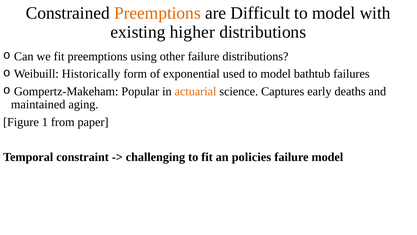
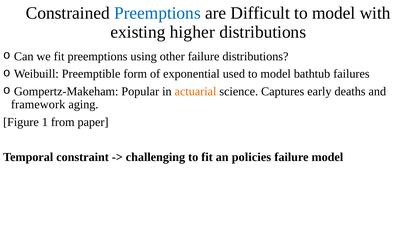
Preemptions colour: orange -> blue (157, 13)
Historically: Historically -> Preemptible (91, 74)
maintained: maintained -> framework (38, 104)
